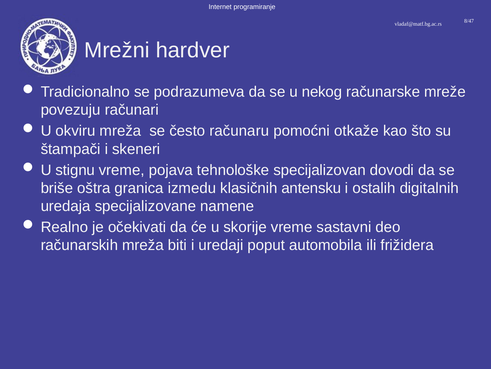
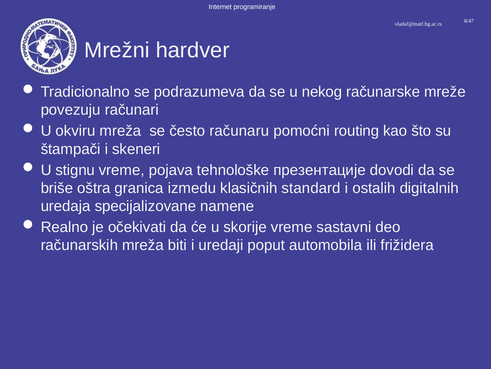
otkaže: otkaže -> routing (357, 131)
specijalizovan: specijalizovan -> презентације (320, 170)
antensku: antensku -> standard (311, 188)
